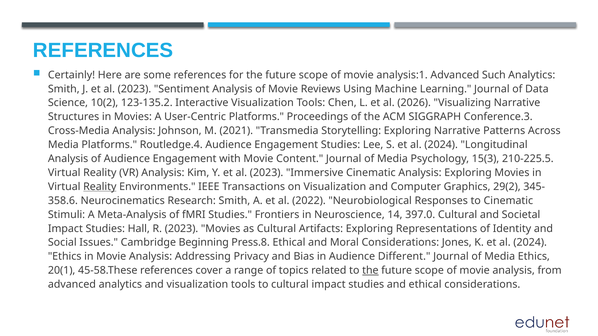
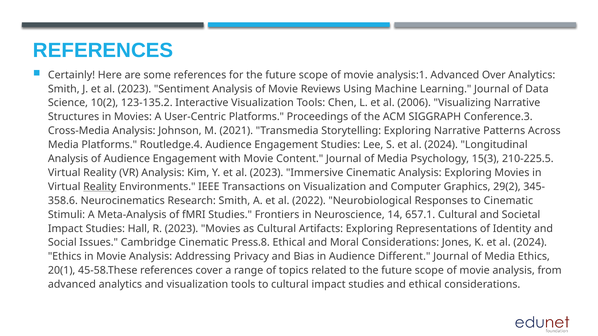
Such: Such -> Over (494, 75)
2026: 2026 -> 2006 (414, 103)
397.0: 397.0 -> 657.1 (420, 215)
Cambridge Beginning: Beginning -> Cinematic (204, 243)
the underline: present -> none (370, 271)
